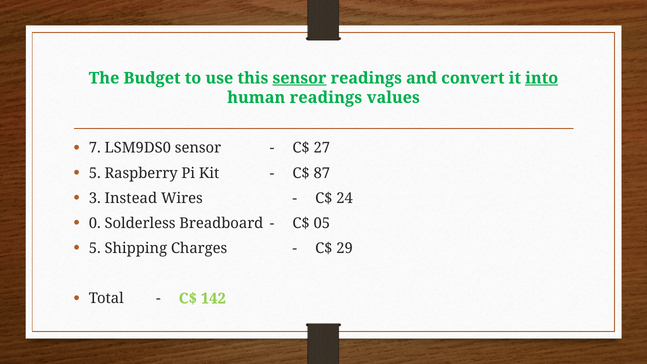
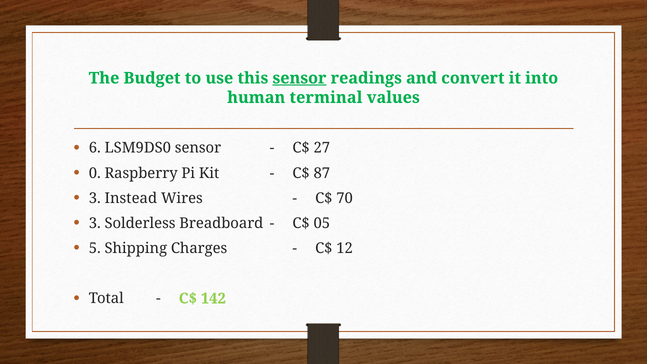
into underline: present -> none (542, 78)
human readings: readings -> terminal (326, 98)
7: 7 -> 6 (95, 148)
5: 5 -> 0 (95, 173)
24: 24 -> 70 (345, 198)
0: 0 -> 3 (95, 223)
29: 29 -> 12 (345, 248)
